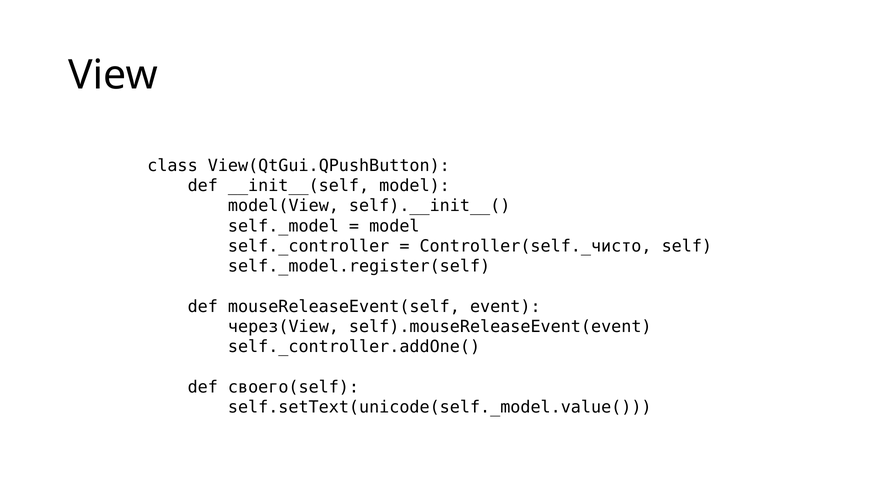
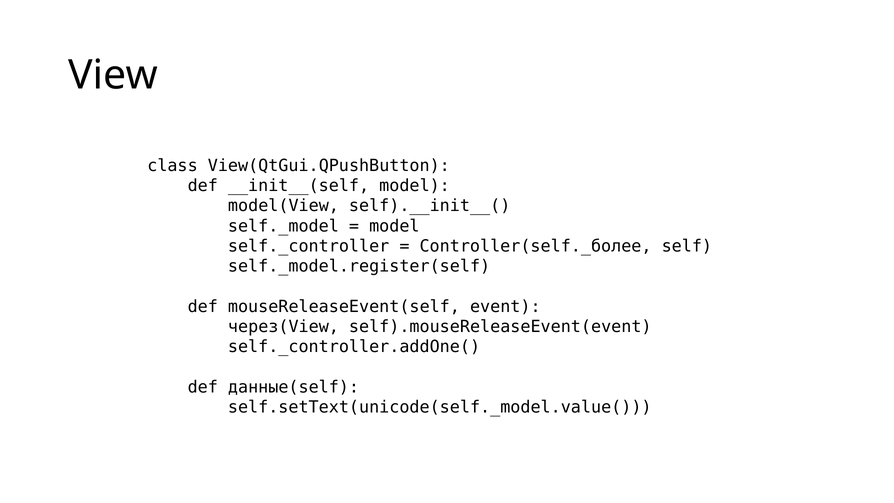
Controller(self._чисто: Controller(self._чисто -> Controller(self._более (536, 246)
своего(self: своего(self -> данные(self (294, 387)
